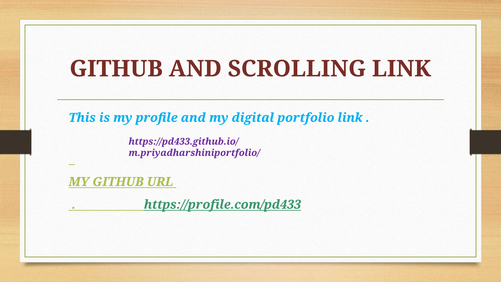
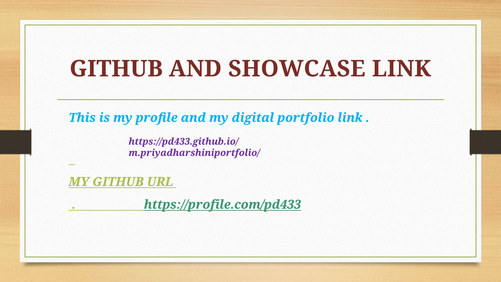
SCROLLING: SCROLLING -> SHOWCASE (297, 69)
